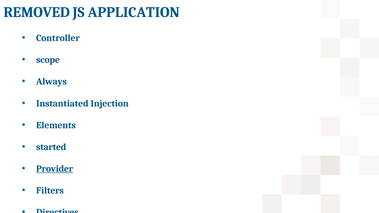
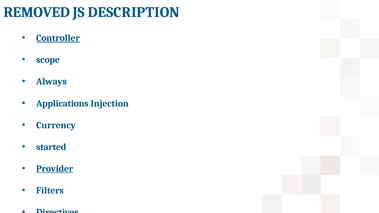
APPLICATION: APPLICATION -> DESCRIPTION (134, 12)
Controller underline: none -> present (58, 38)
Instantiated: Instantiated -> Applications (62, 103)
Elements: Elements -> Currency (56, 125)
